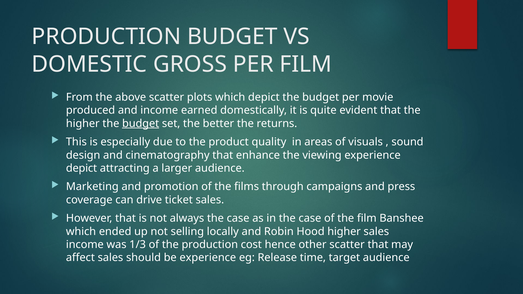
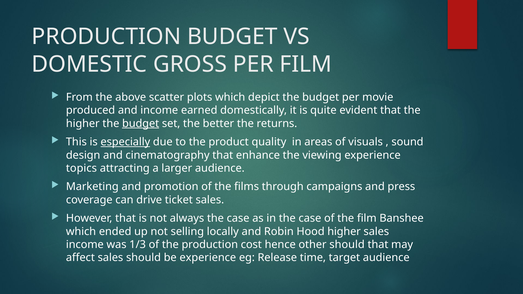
especially underline: none -> present (125, 142)
depict: depict -> topics (81, 168)
other scatter: scatter -> should (347, 245)
